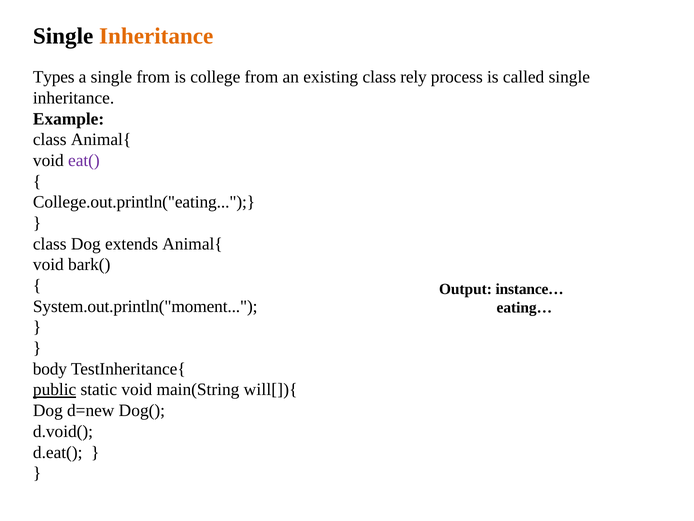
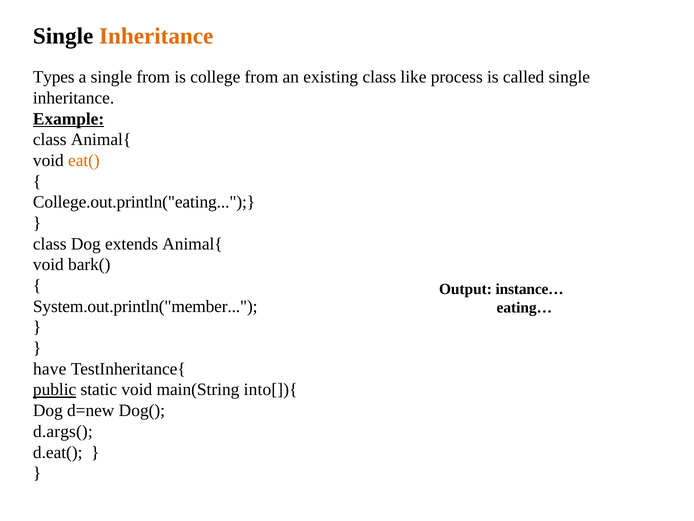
rely: rely -> like (413, 77)
Example underline: none -> present (69, 119)
eat( colour: purple -> orange (84, 160)
System.out.println("moment: System.out.println("moment -> System.out.println("member (145, 306)
body: body -> have (50, 369)
will[]){: will[]){ -> into[]){ (271, 389)
d.void(: d.void( -> d.args( (63, 431)
